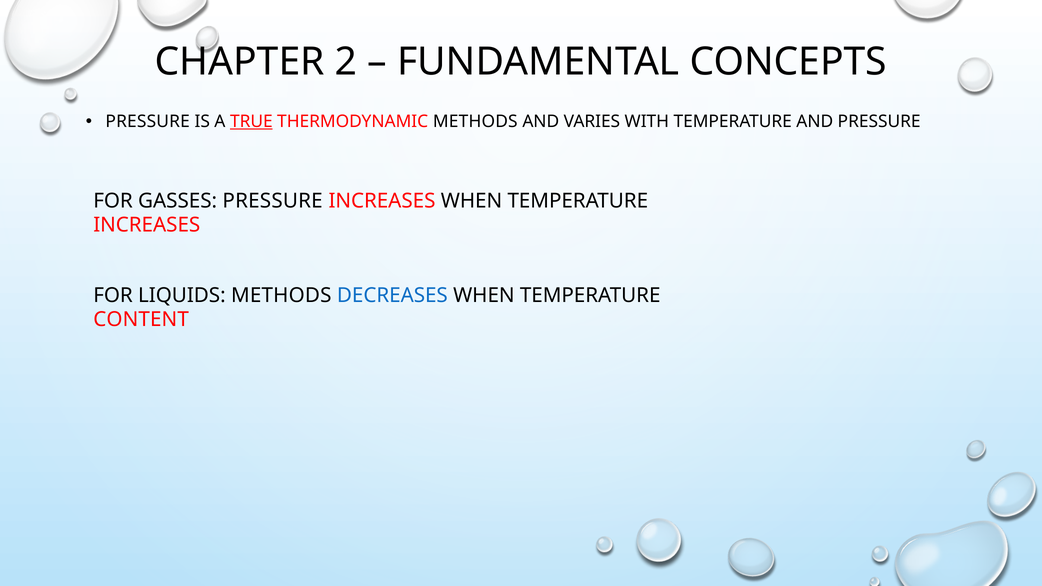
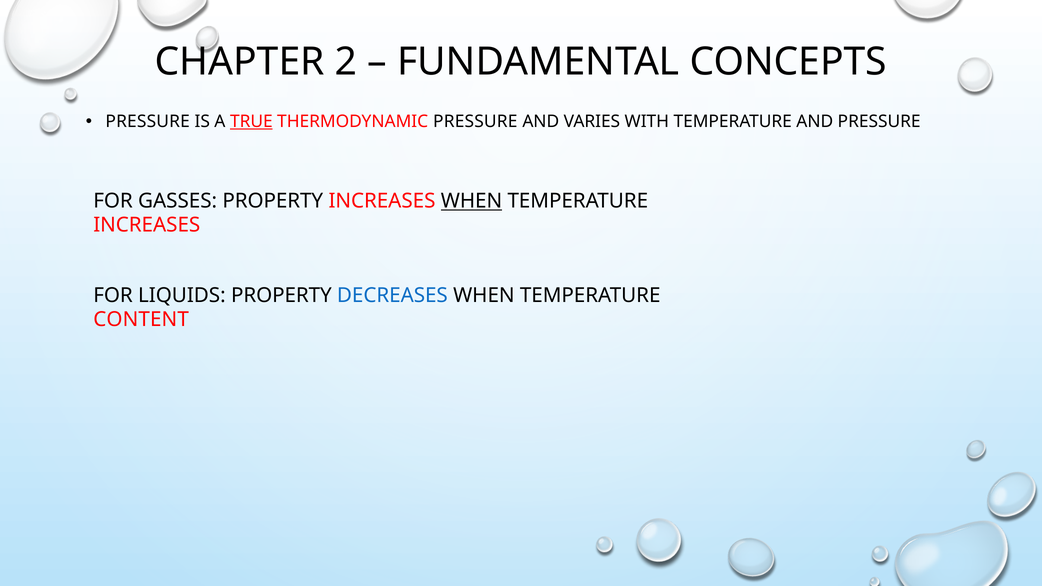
THERMODYNAMIC METHODS: METHODS -> PRESSURE (475, 122)
GASSES PRESSURE: PRESSURE -> PROPERTY (273, 201)
WHEN underline: none -> present (471, 201)
LIQUIDS METHODS: METHODS -> PROPERTY (281, 296)
